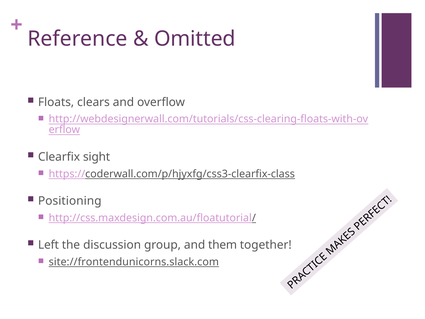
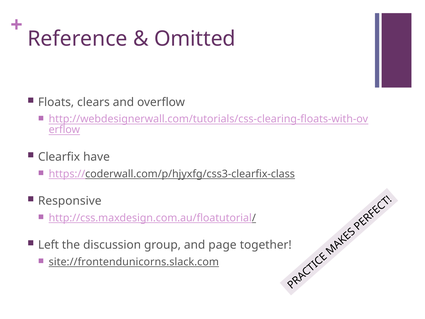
sight: sight -> have (97, 157)
Positioning: Positioning -> Responsive (70, 201)
them: them -> page (222, 245)
